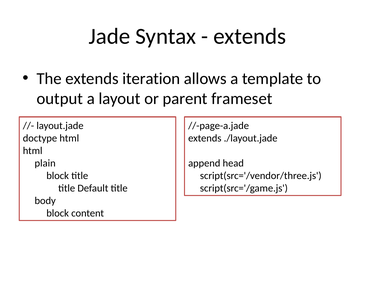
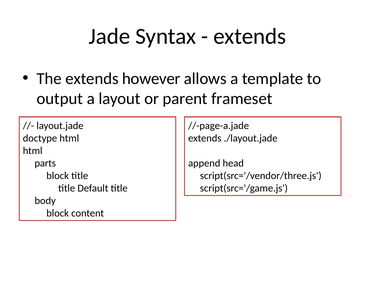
iteration: iteration -> however (151, 79)
plain: plain -> parts (45, 163)
